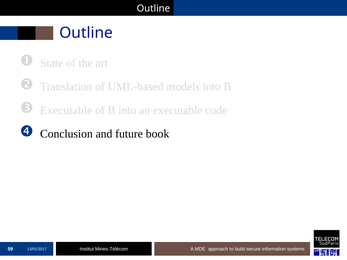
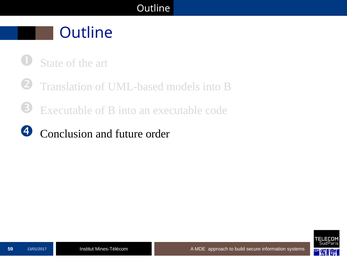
book: book -> order (158, 134)
